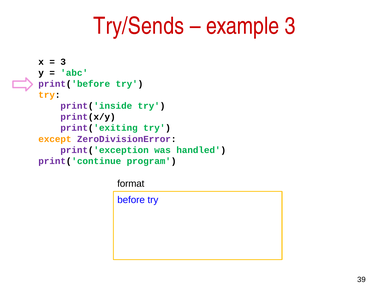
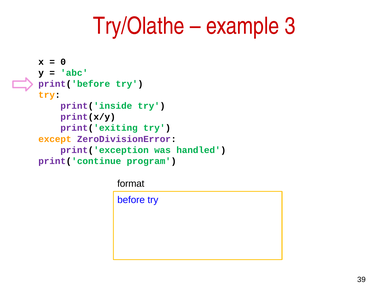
Try/Sends: Try/Sends -> Try/Olathe (139, 26)
3: 3 -> 0 (63, 62)
